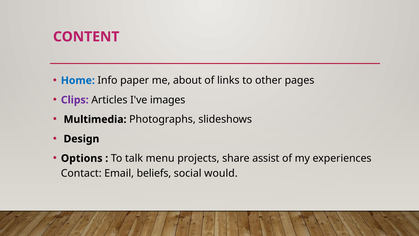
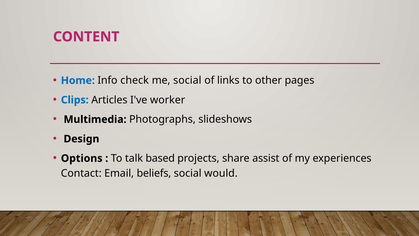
paper: paper -> check (135, 80)
me about: about -> social (187, 80)
Clips colour: purple -> blue (75, 100)
images: images -> worker (168, 100)
menu: menu -> based (160, 158)
